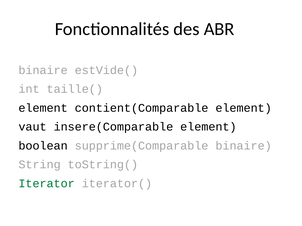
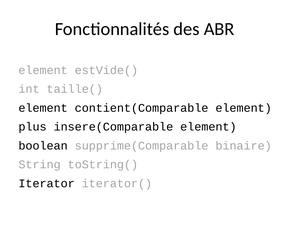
binaire: binaire -> element (43, 70)
vaut: vaut -> plus (33, 127)
Iterator colour: green -> black (47, 184)
